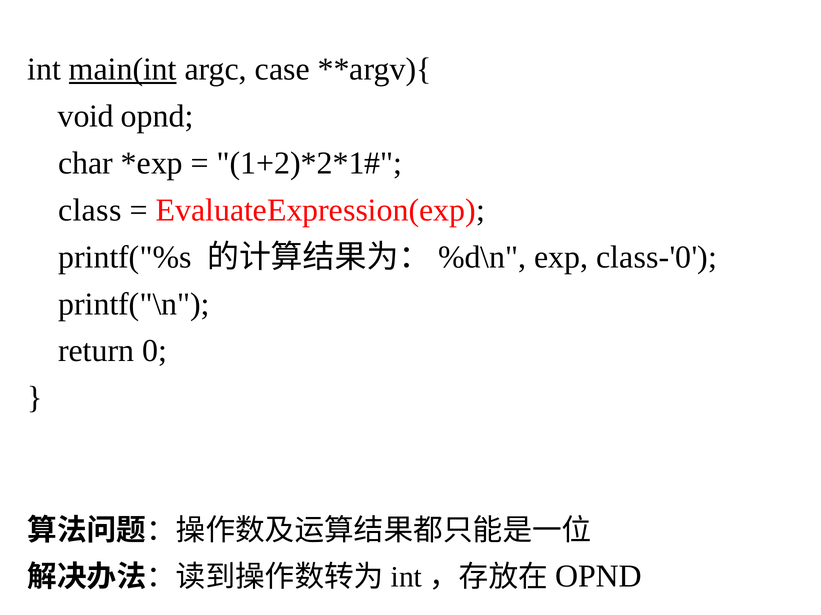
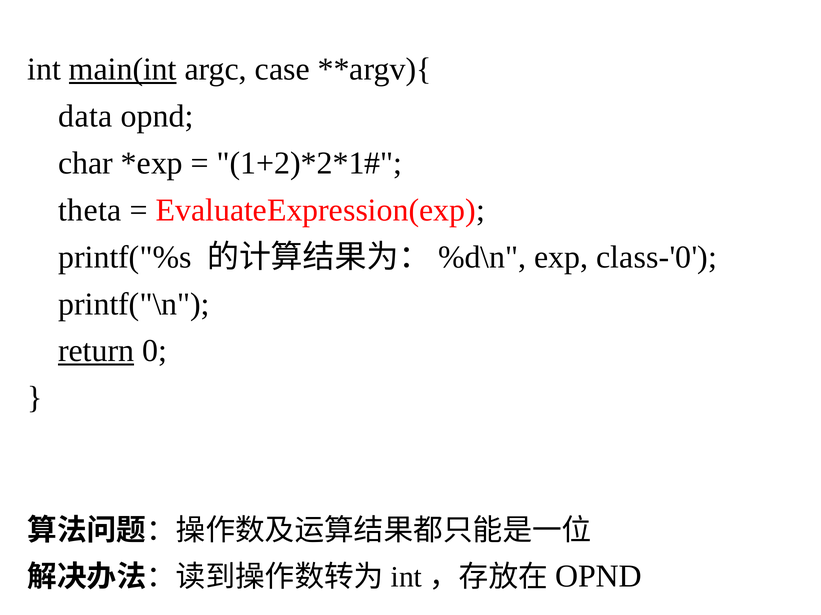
void: void -> data (85, 116)
class: class -> theta (90, 210)
return underline: none -> present (96, 351)
